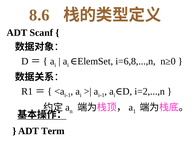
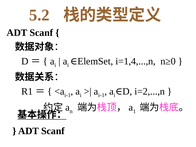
8.6: 8.6 -> 5.2 (39, 15)
i=6,8,...,n: i=6,8,...,n -> i=1,4,...,n (136, 61)
Term: Term -> Scanf (53, 131)
